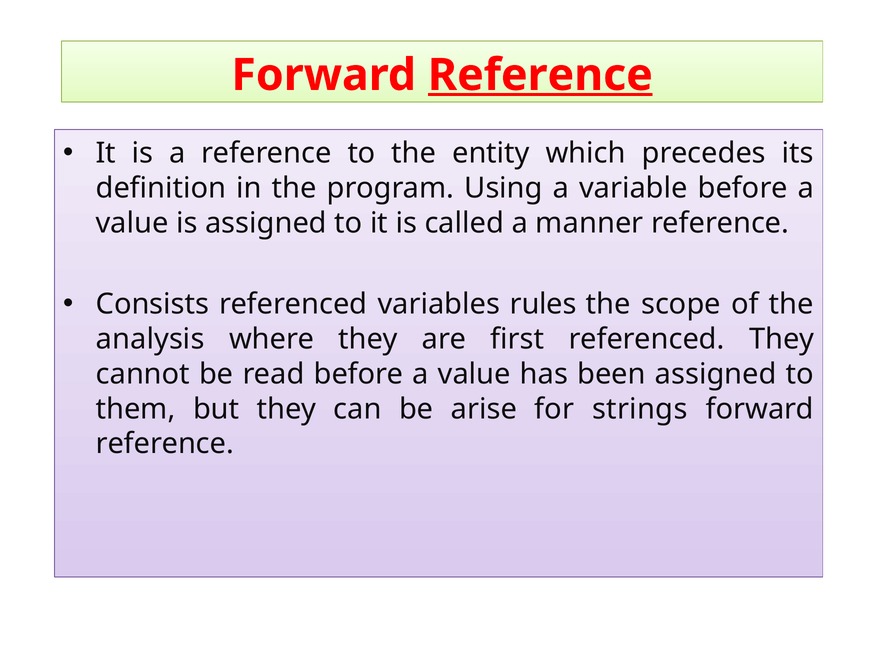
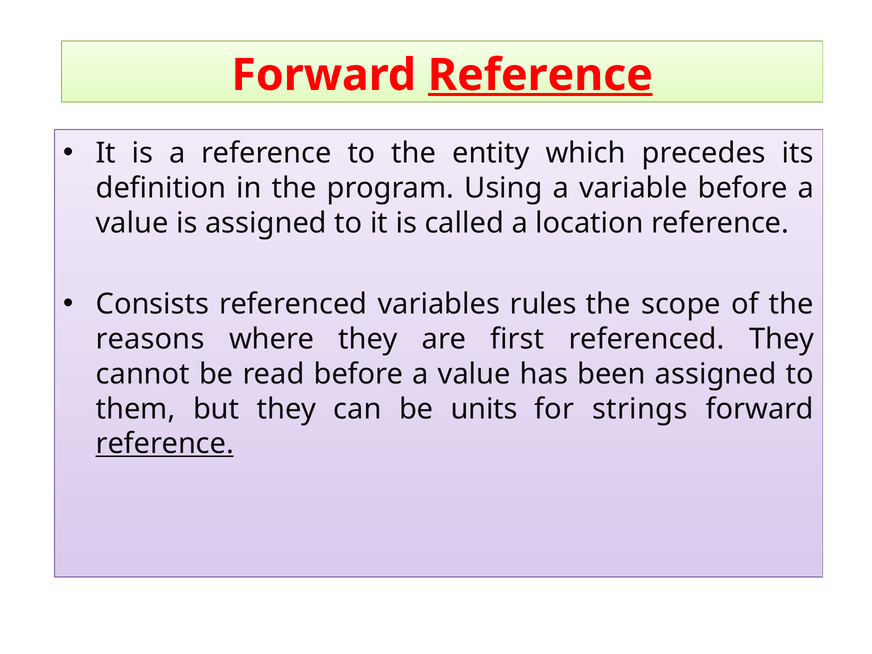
manner: manner -> location (590, 223)
analysis: analysis -> reasons (150, 339)
arise: arise -> units (484, 409)
reference underline: none -> present (165, 444)
